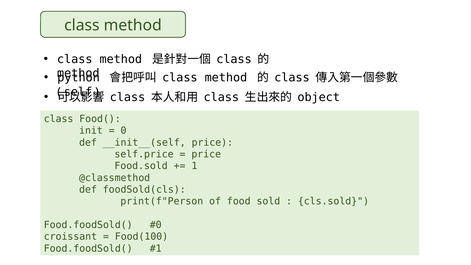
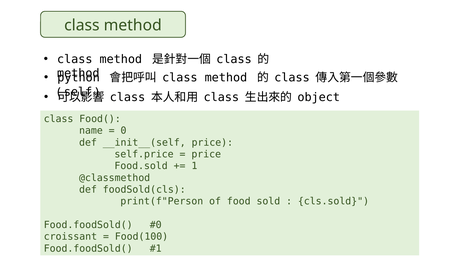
init: init -> name (91, 131)
